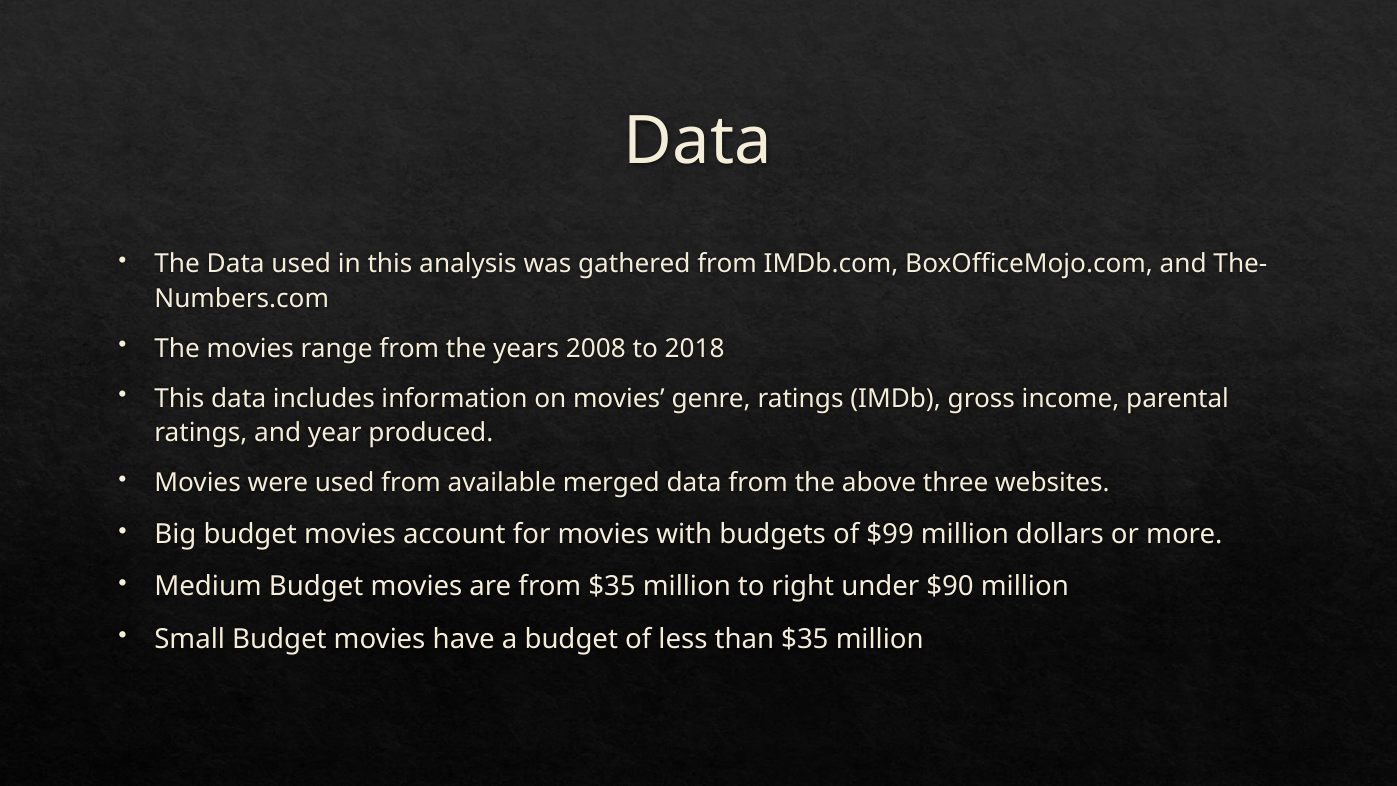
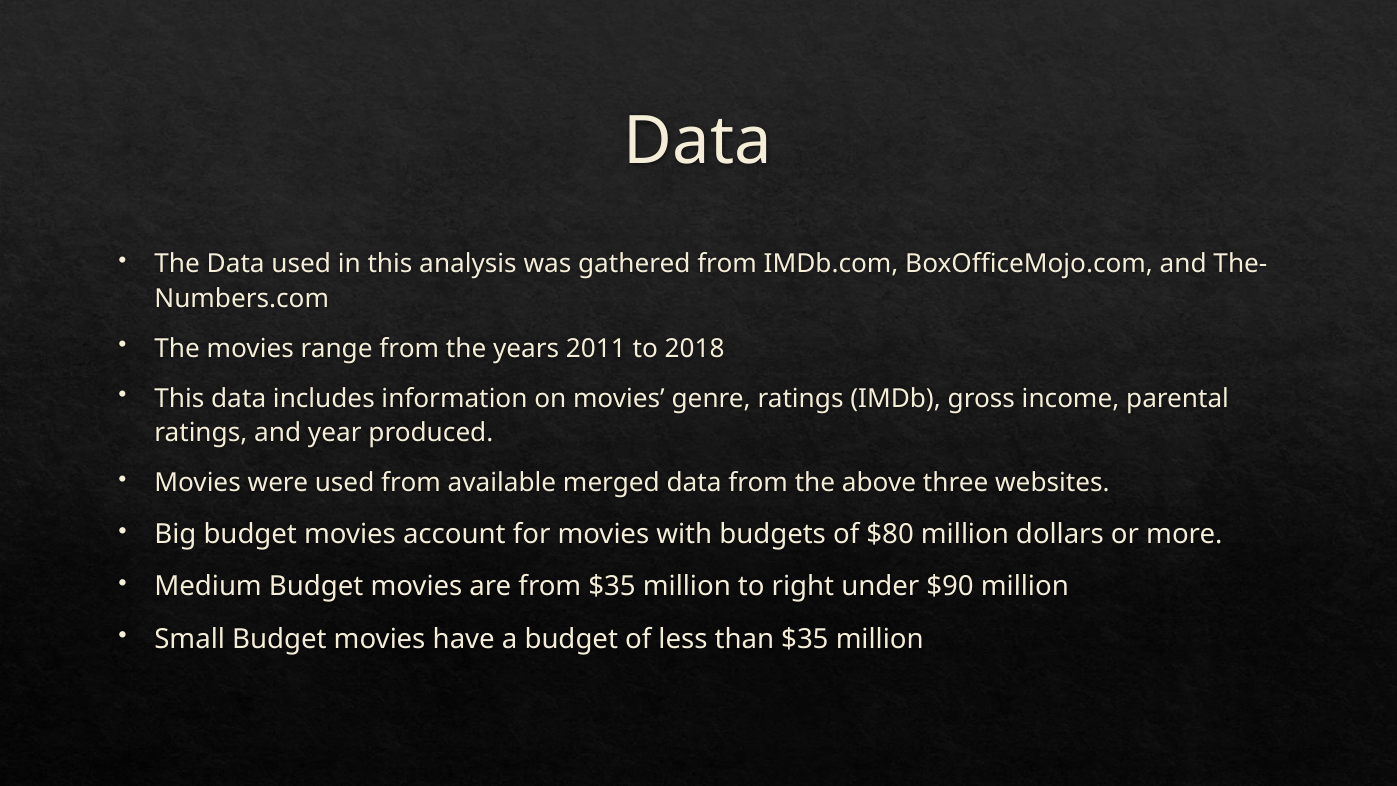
2008: 2008 -> 2011 (596, 348)
$99: $99 -> $80 (890, 534)
